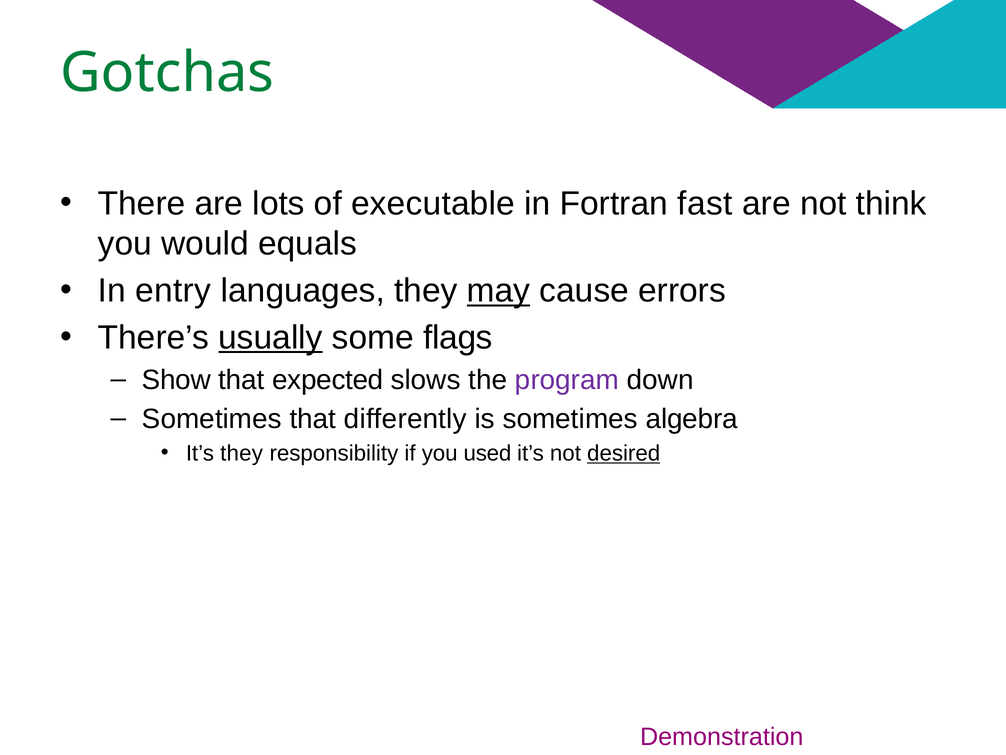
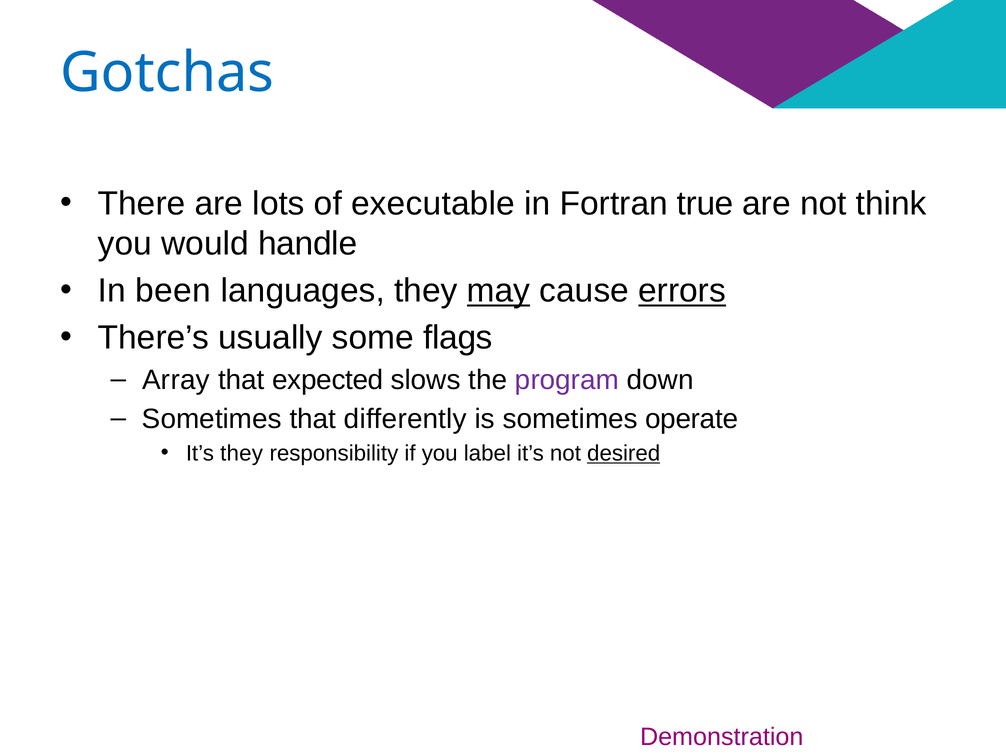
Gotchas colour: green -> blue (167, 73)
fast: fast -> true (705, 203)
equals: equals -> handle (308, 244)
entry: entry -> been (173, 291)
errors underline: none -> present (682, 291)
usually underline: present -> none (271, 338)
Show: Show -> Array (176, 380)
algebra: algebra -> operate (692, 419)
used: used -> label (487, 453)
